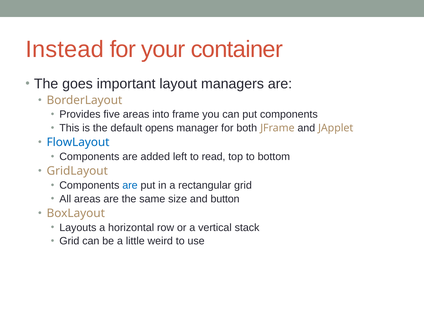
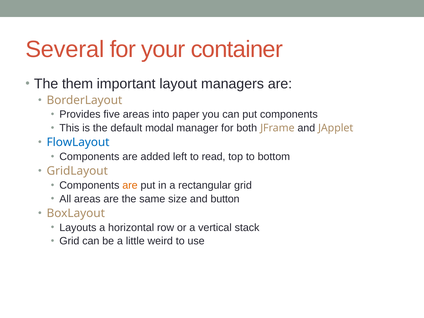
Instead: Instead -> Several (65, 49)
goes: goes -> them (78, 84)
frame: frame -> paper (186, 114)
opens: opens -> modal (159, 128)
are colour: blue -> orange (130, 185)
